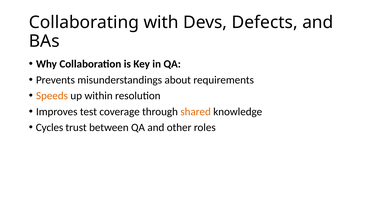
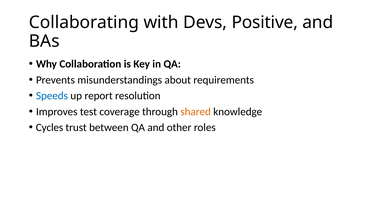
Defects: Defects -> Positive (265, 22)
Speeds colour: orange -> blue (52, 96)
within: within -> report (99, 96)
